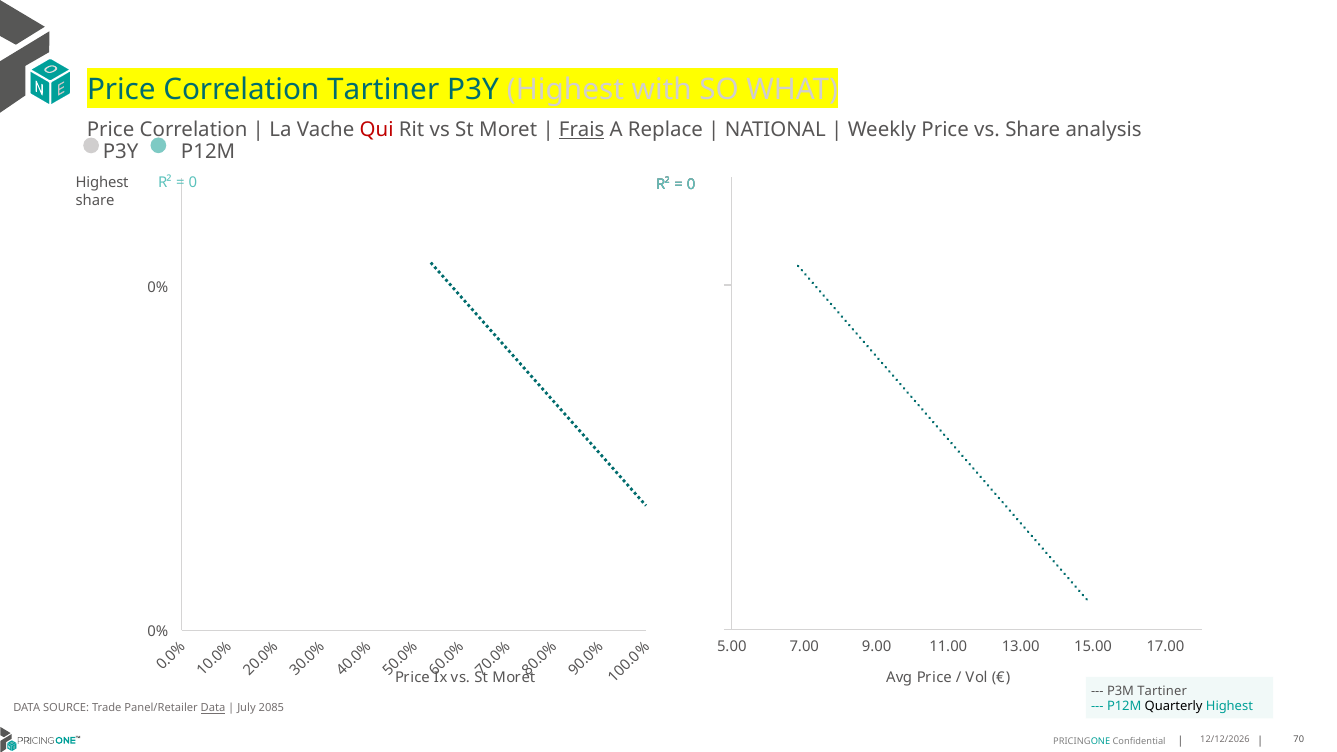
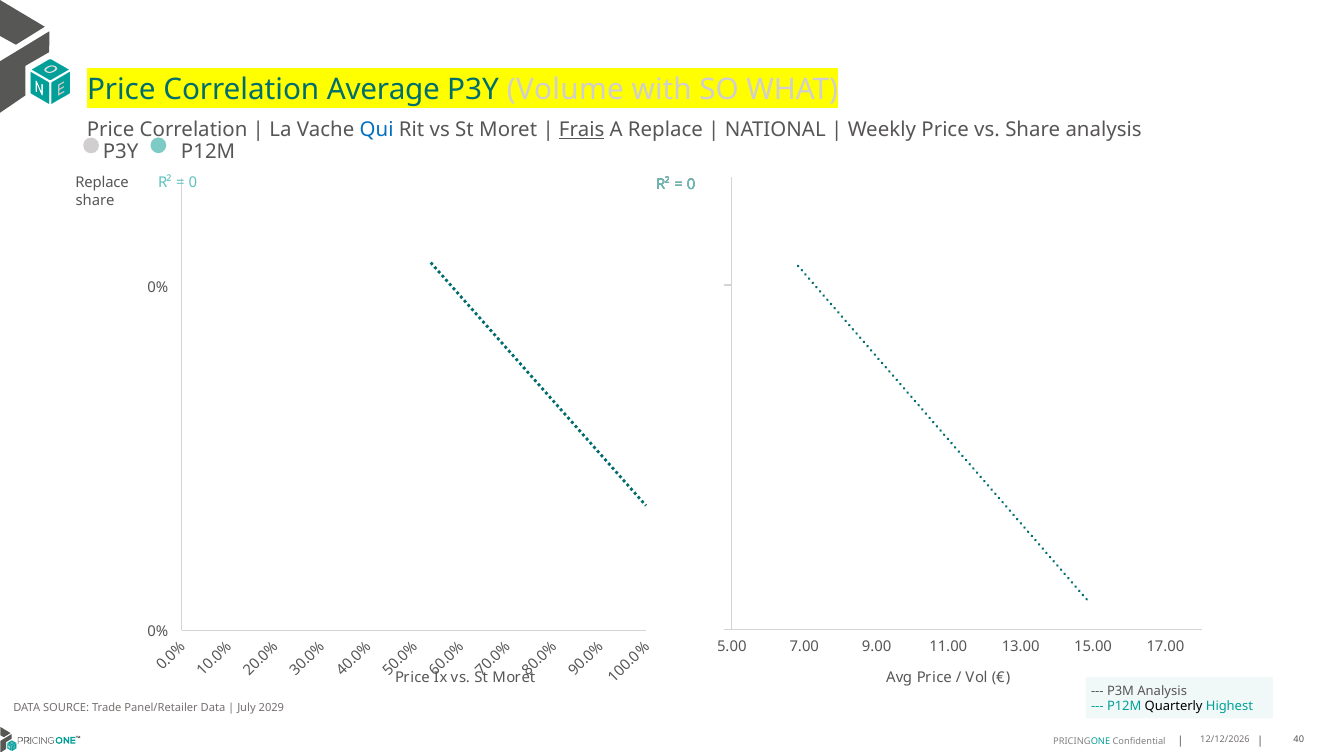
Correlation Tartiner: Tartiner -> Average (383, 90)
P3Y Highest: Highest -> Volume (565, 90)
Qui colour: red -> blue (377, 129)
Highest: Highest -> Replace (102, 183)
P3M Tartiner: Tartiner -> Analysis (1162, 691)
Data underline: present -> none (213, 708)
2085: 2085 -> 2029 (271, 708)
70: 70 -> 40 (1299, 739)
